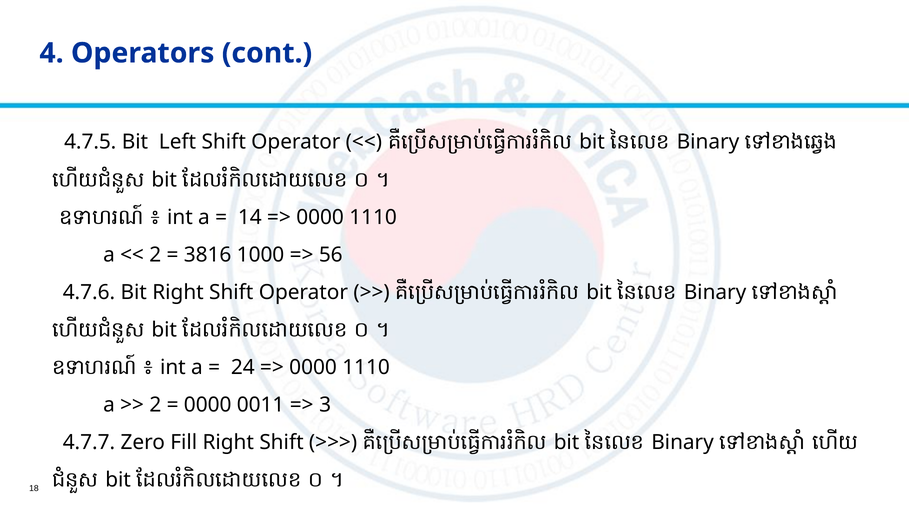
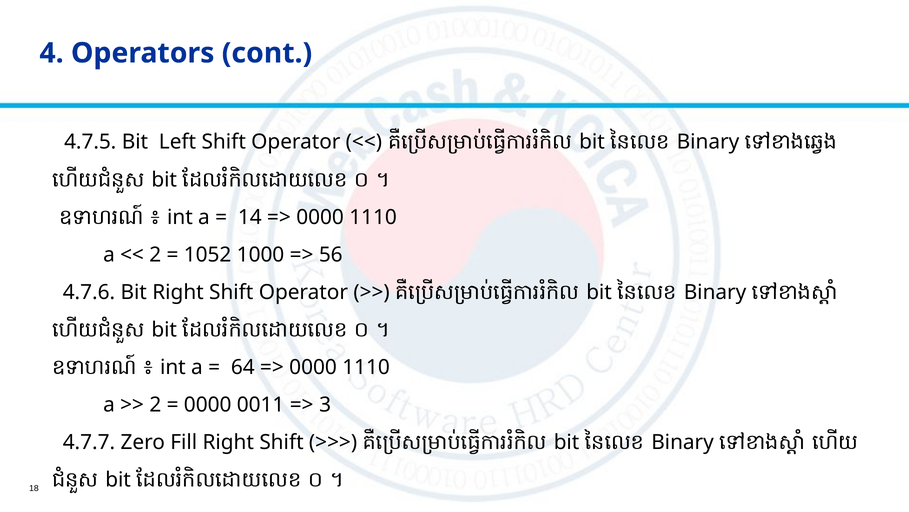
3816: 3816 -> 1052 (208, 254)
24: 24 -> 64 (243, 367)
